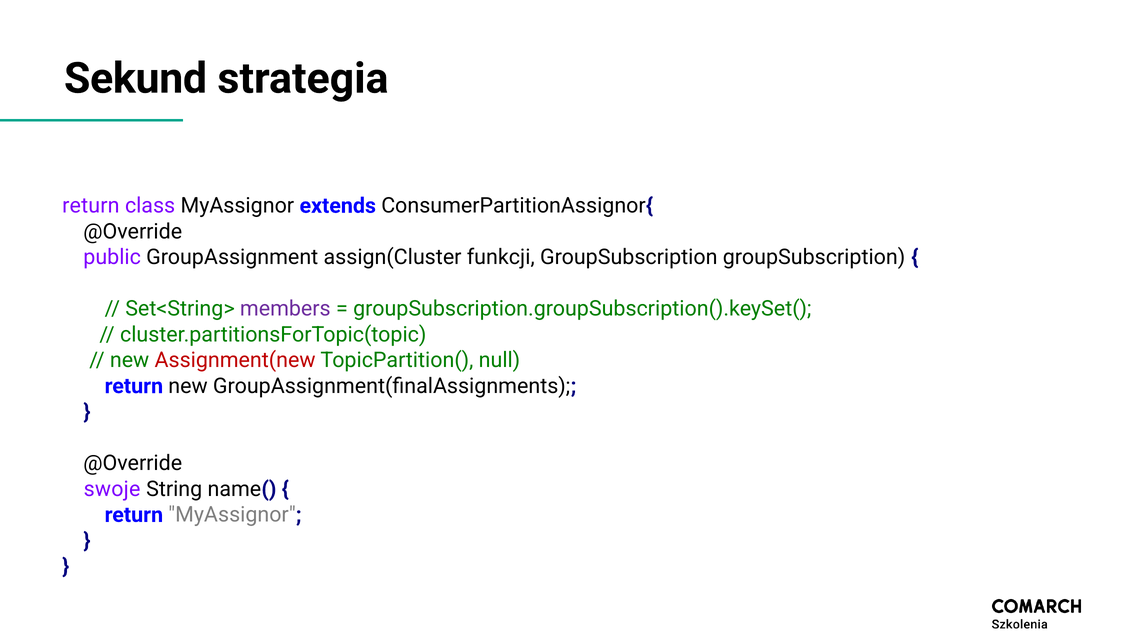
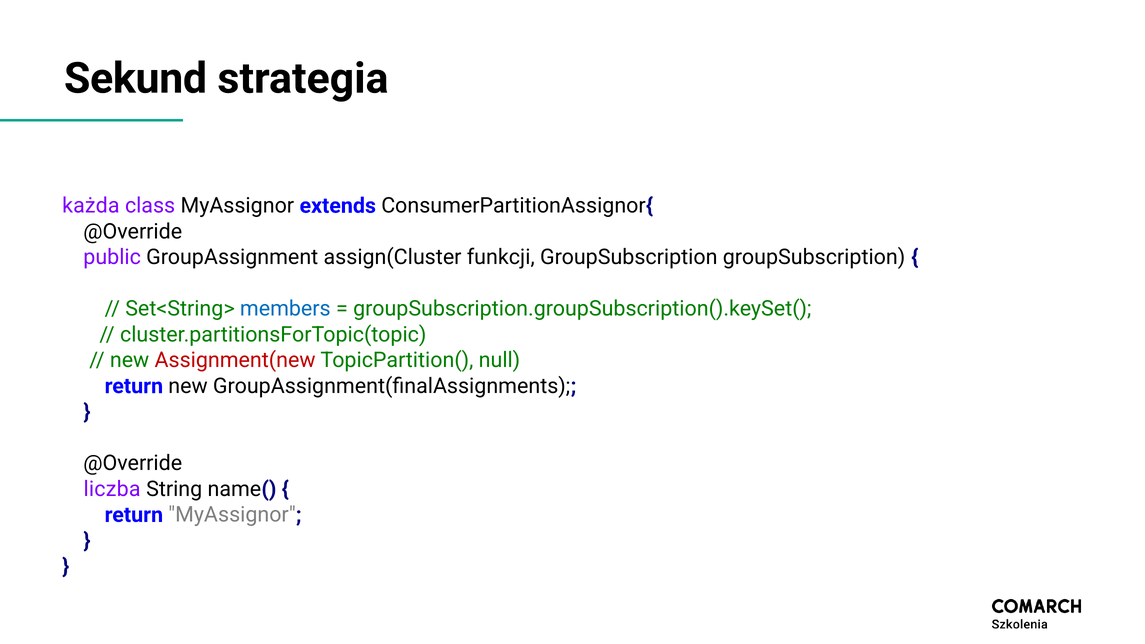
return: return -> każda (91, 206)
members colour: purple -> blue (285, 309)
swoje: swoje -> liczba (112, 489)
